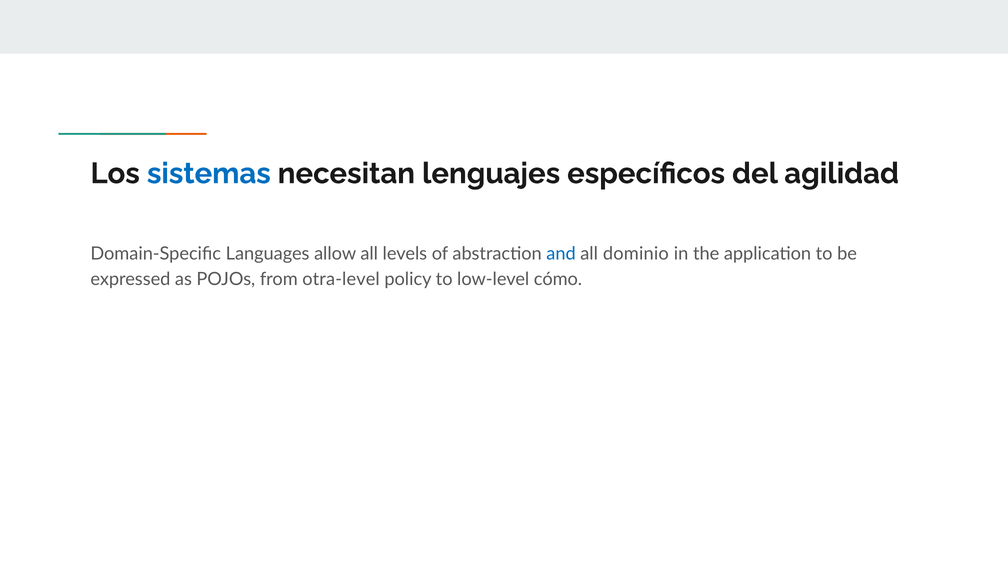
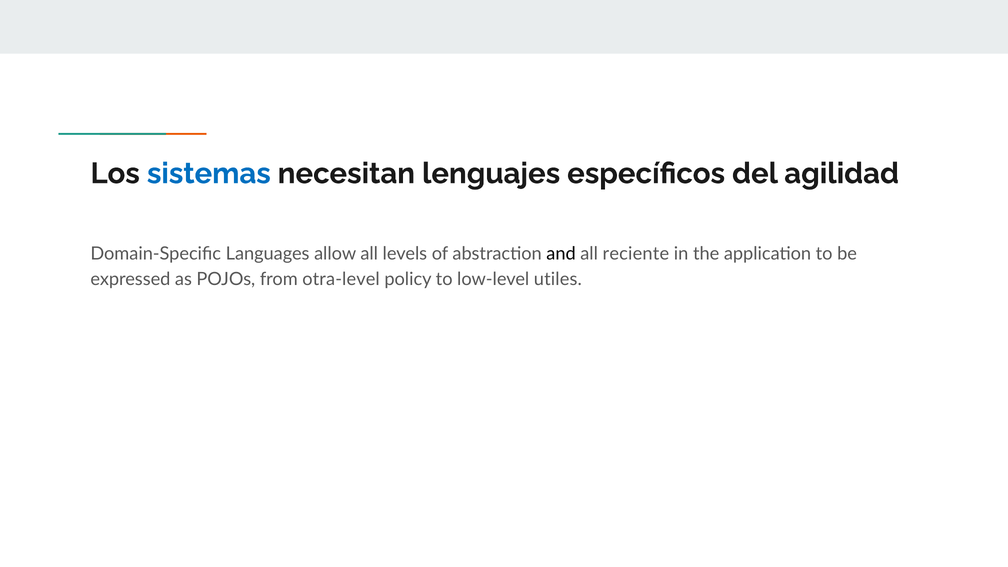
and colour: blue -> black (561, 254)
dominio: dominio -> reciente (636, 254)
cómo: cómo -> utiles (558, 279)
